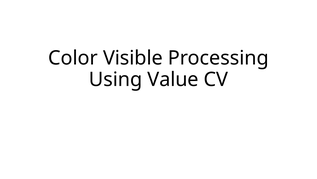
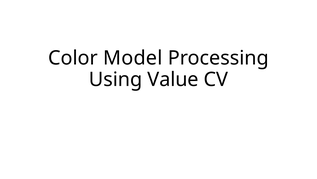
Visible: Visible -> Model (133, 58)
